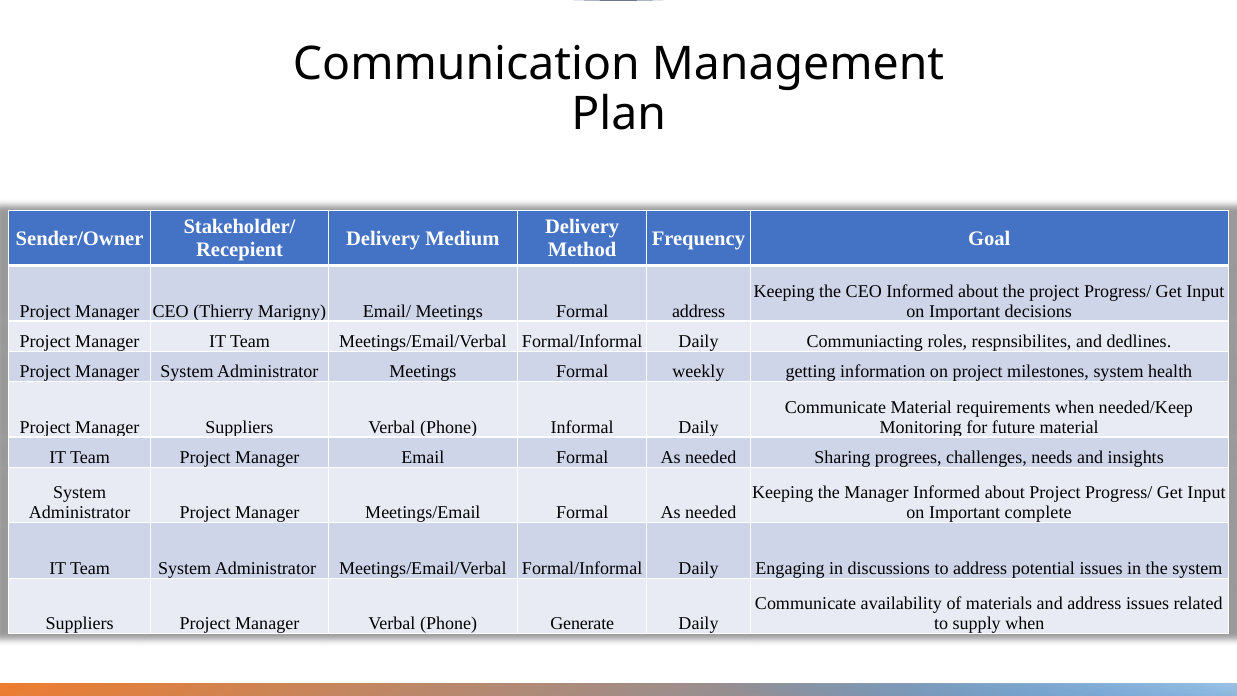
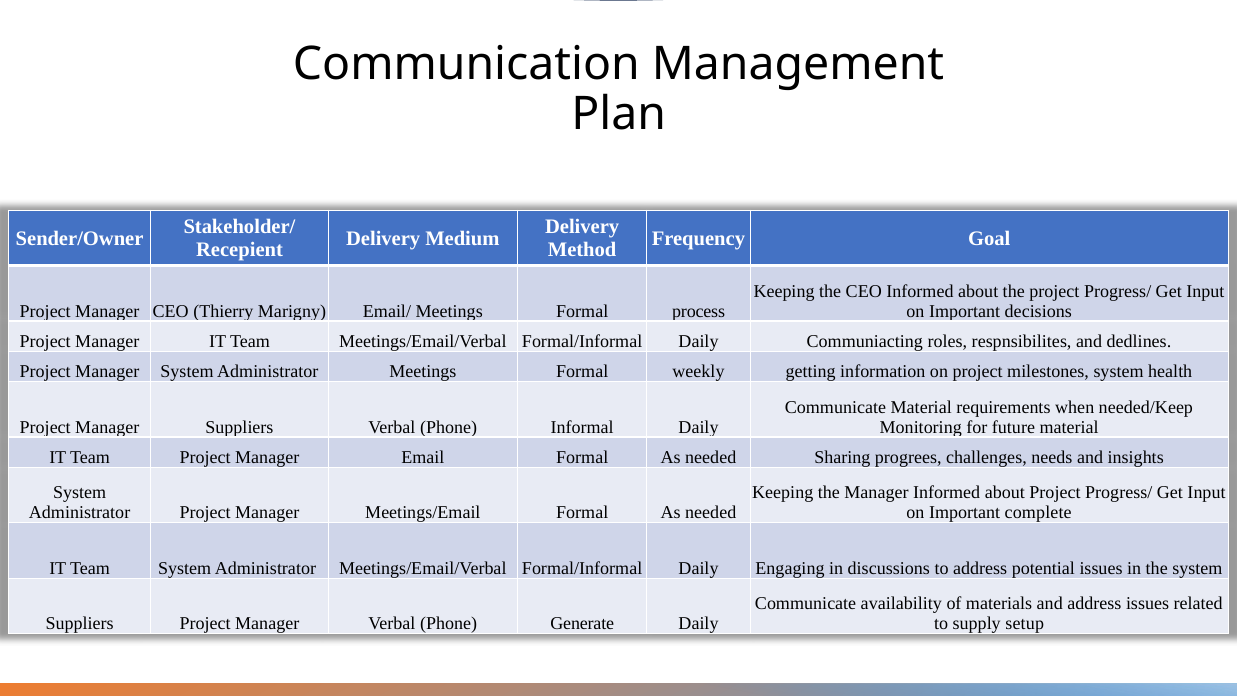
Formal address: address -> process (699, 311)
supply when: when -> setup (1025, 624)
